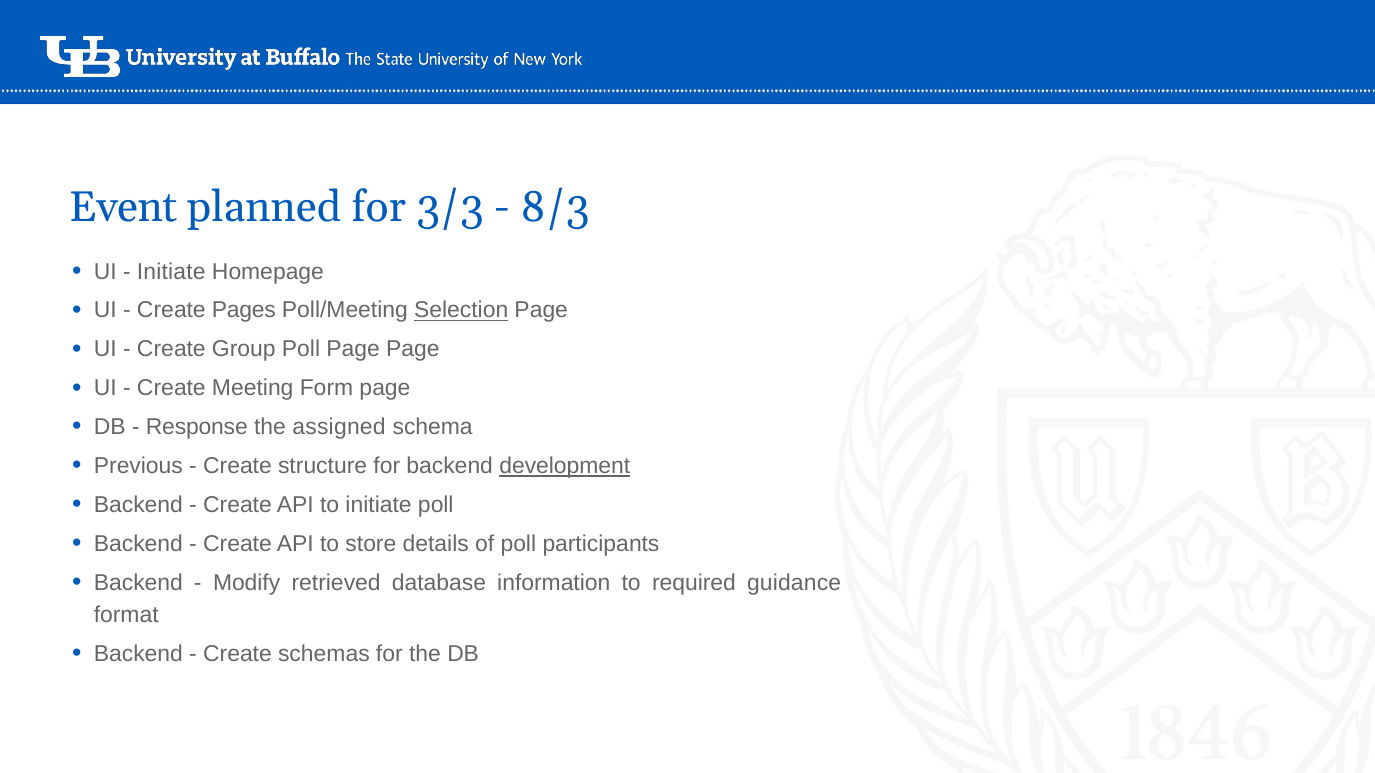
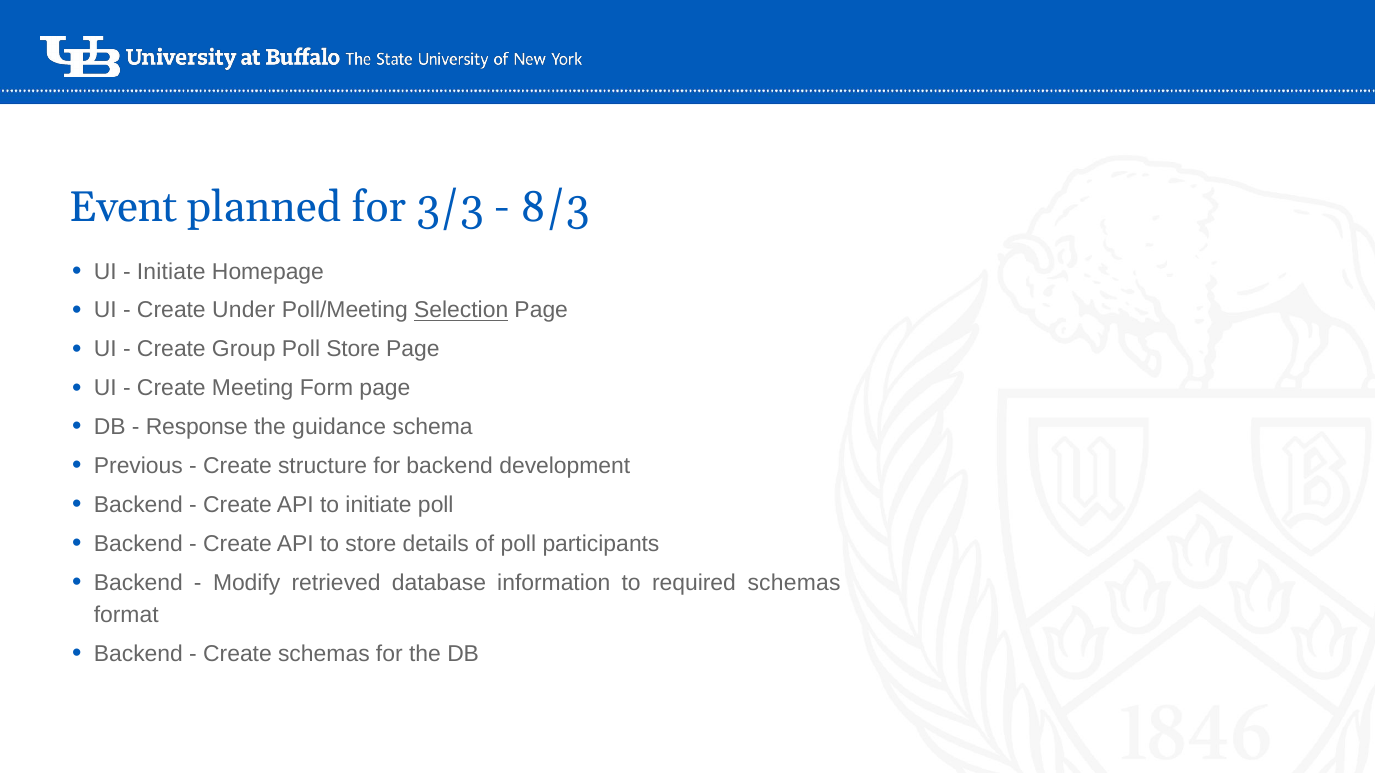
Pages: Pages -> Under (244, 311)
Poll Page: Page -> Store (353, 350)
assigned: assigned -> guidance (339, 428)
development underline: present -> none (565, 466)
required guidance: guidance -> schemas (794, 583)
